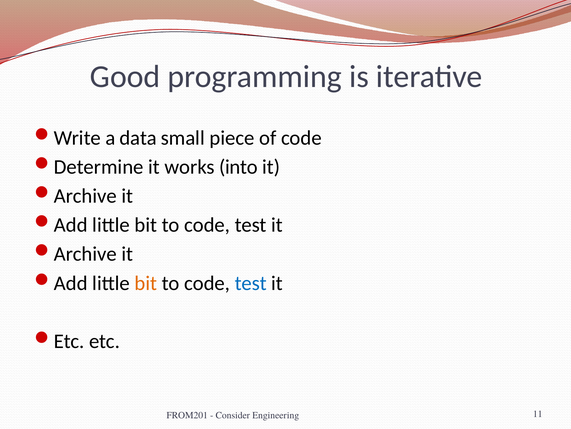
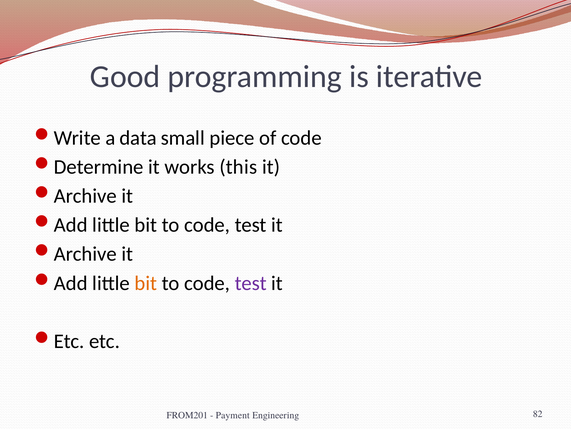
into: into -> this (238, 167)
test colour: blue -> purple (251, 283)
Consider: Consider -> Payment (233, 415)
11: 11 -> 82 (538, 413)
